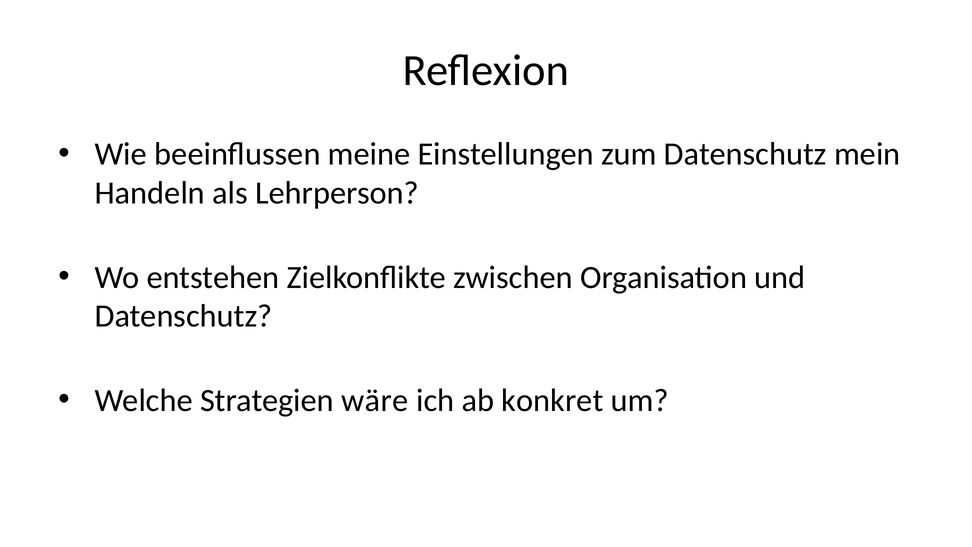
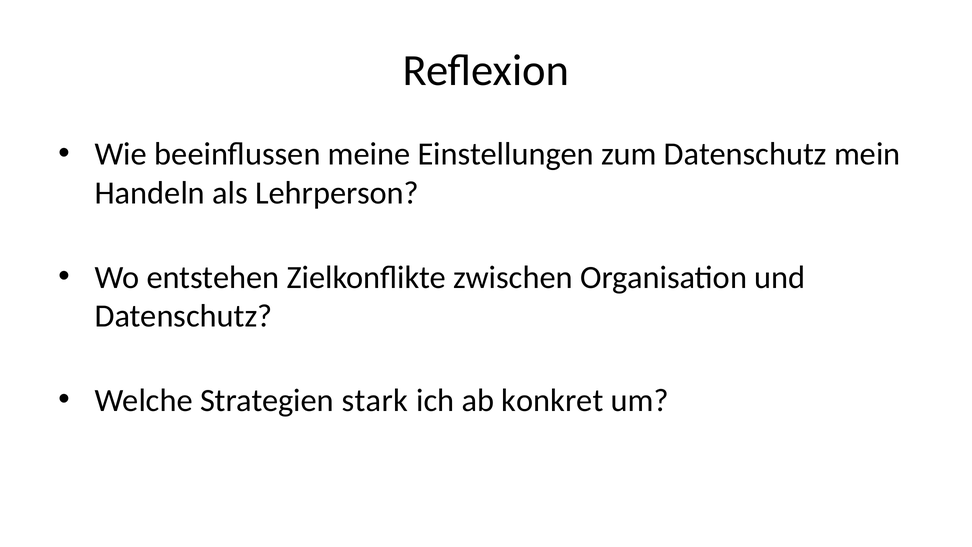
wäre: wäre -> stark (375, 400)
